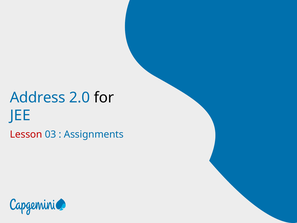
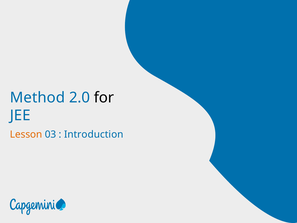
Address: Address -> Method (37, 97)
Lesson colour: red -> orange (26, 134)
Assignments: Assignments -> Introduction (94, 134)
